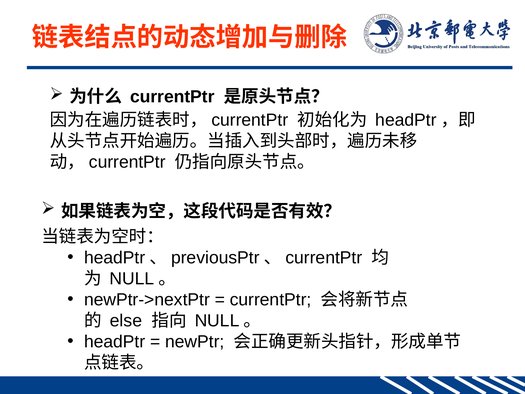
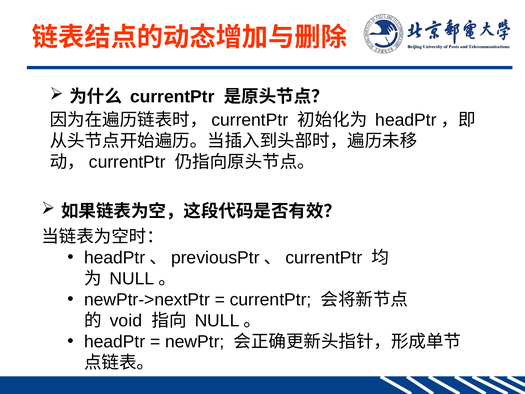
else: else -> void (126, 321)
